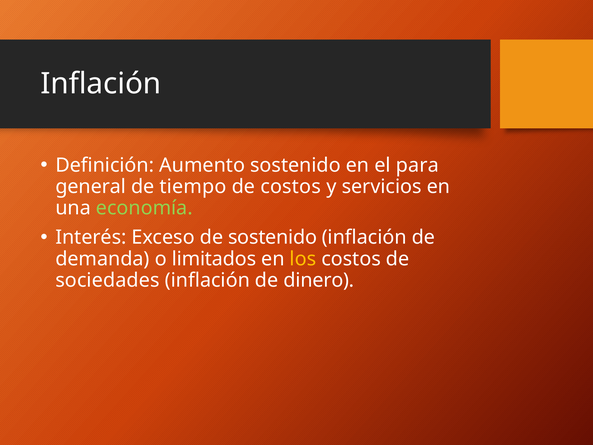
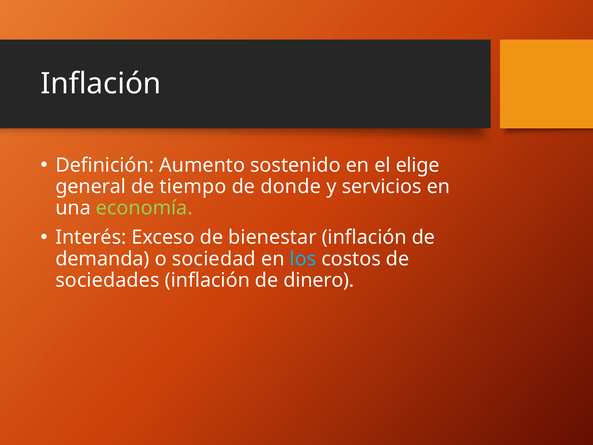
para: para -> elige (418, 165)
de costos: costos -> donde (291, 186)
de sostenido: sostenido -> bienestar (272, 237)
limitados: limitados -> sociedad (214, 259)
los colour: yellow -> light blue (303, 259)
